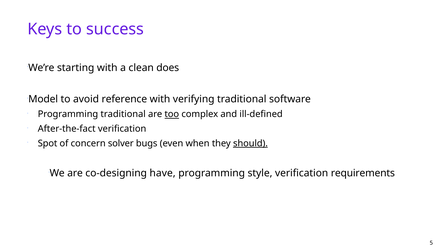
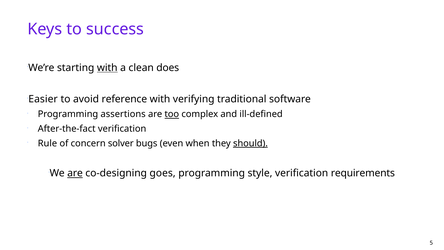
with underline: none -> present (107, 68)
Model: Model -> Easier (43, 99)
Programming traditional: traditional -> assertions (123, 114)
Spot: Spot -> Rule (47, 143)
are underline: none -> present (75, 173)
have: have -> goes (163, 173)
